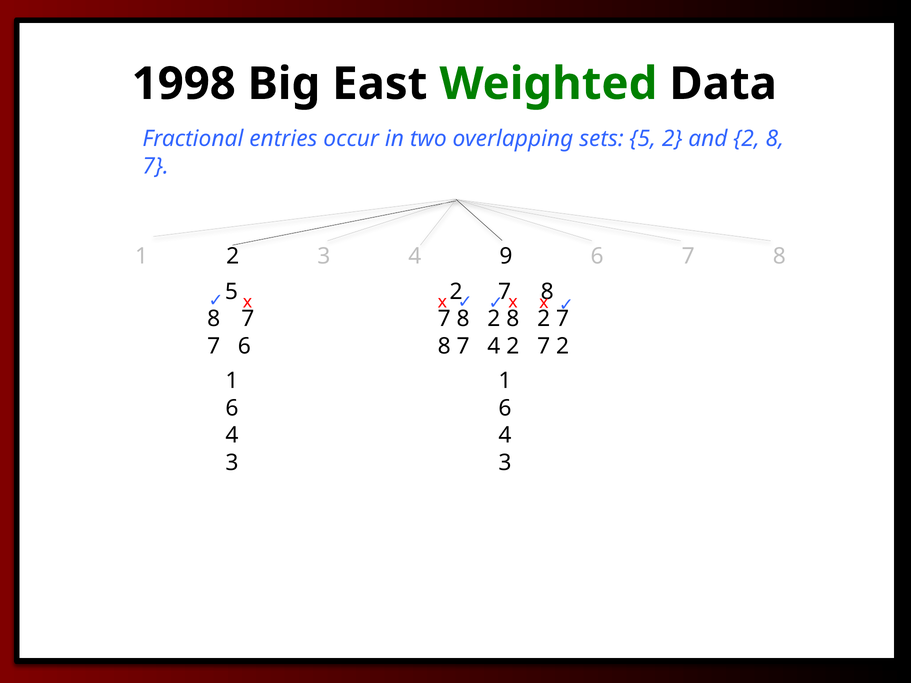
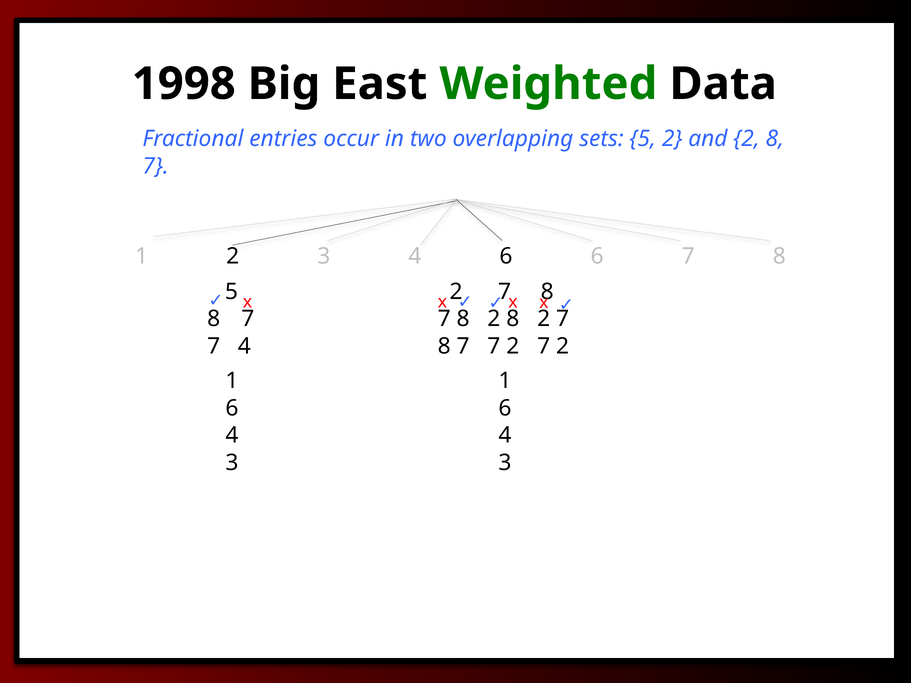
4 9: 9 -> 6 (506, 256)
7 6: 6 -> 4 (244, 346)
4: 4 -> 7 (494, 346)
